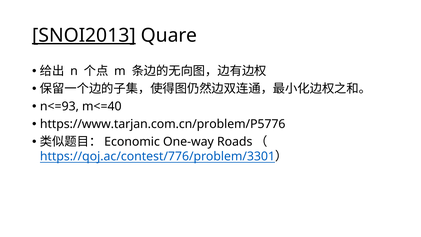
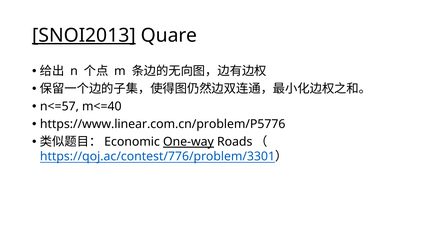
n<=93: n<=93 -> n<=57 (59, 106)
https://www.tarjan.com.cn/problem/P5776: https://www.tarjan.com.cn/problem/P5776 -> https://www.linear.com.cn/problem/P5776 (163, 124)
One-way underline: none -> present (188, 142)
